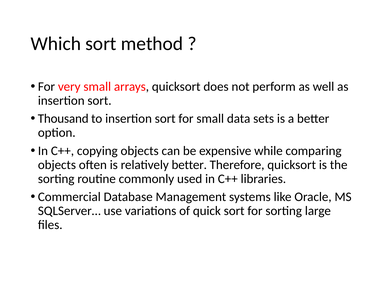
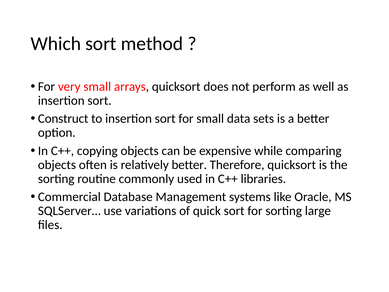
Thousand: Thousand -> Construct (63, 119)
